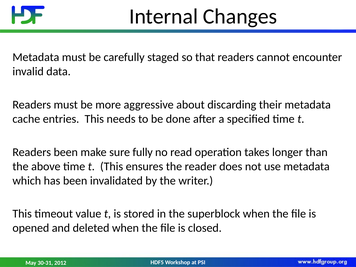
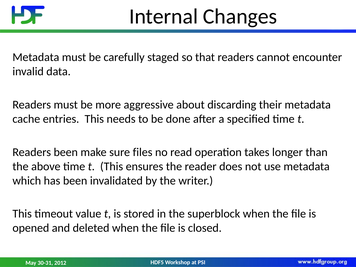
fully: fully -> files (143, 152)
